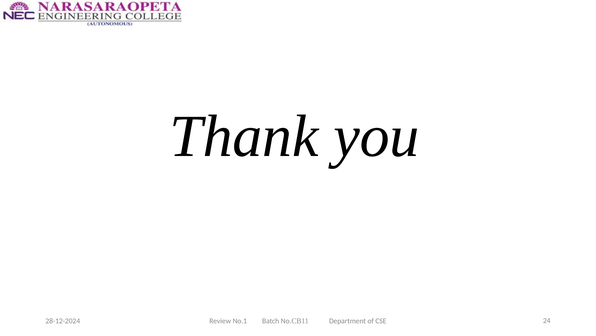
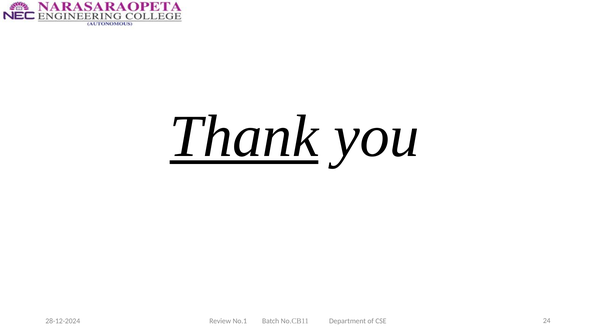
Thank underline: none -> present (244, 136)
